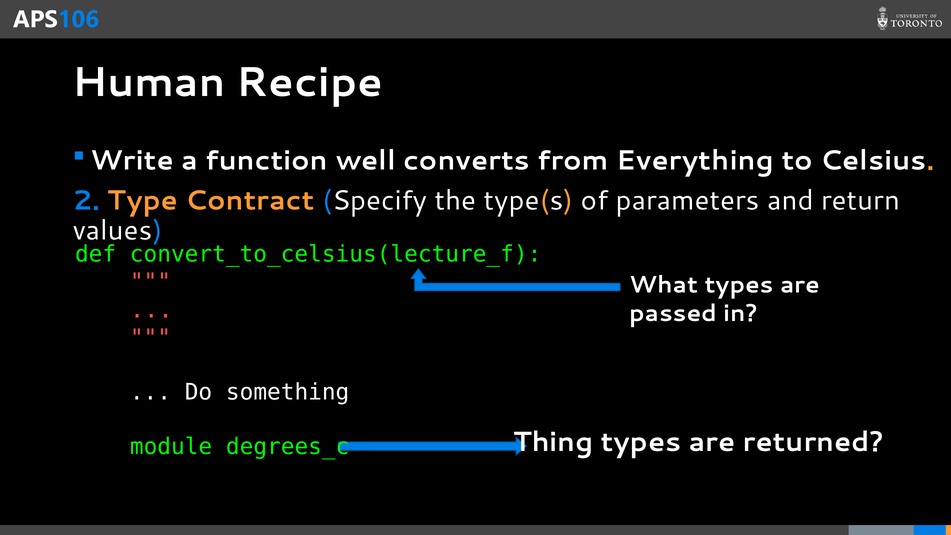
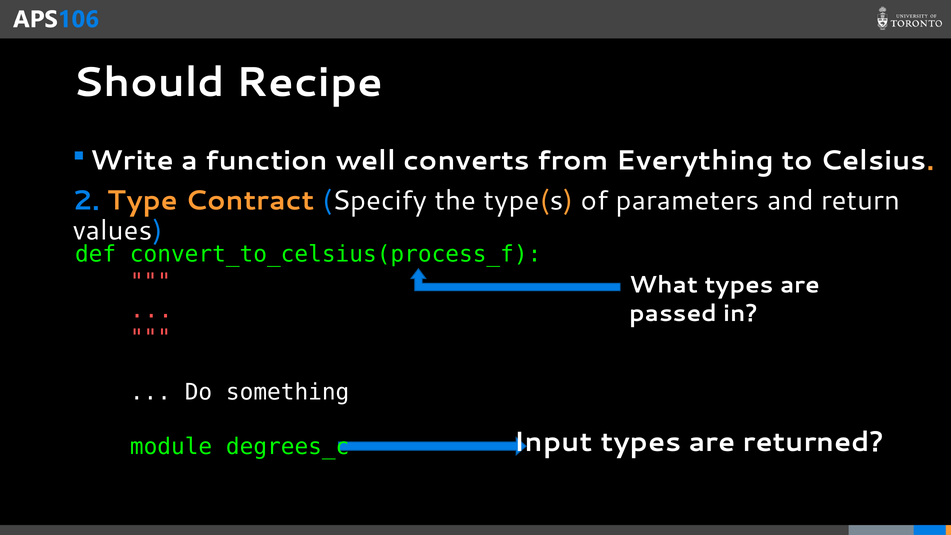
Human: Human -> Should (149, 82)
convert_to_celsius(lecture_f: convert_to_celsius(lecture_f -> convert_to_celsius(process_f (336, 254)
Thing: Thing -> Input (553, 442)
